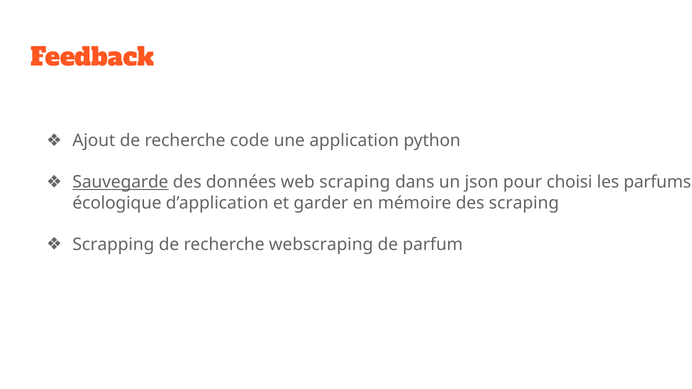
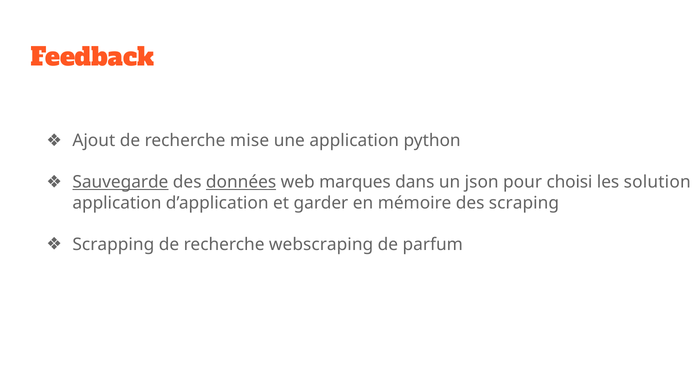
code: code -> mise (250, 141)
données underline: none -> present (241, 182)
web scraping: scraping -> marques (355, 182)
parfums: parfums -> solution (657, 182)
écologique: écologique -> application (117, 203)
